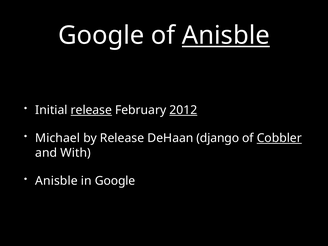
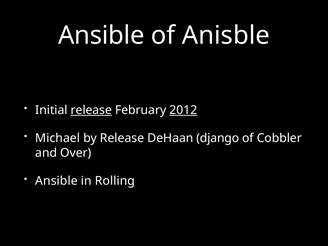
Google: Google -> Ansible (101, 35)
Anisble underline: present -> none (226, 35)
Cobbler underline: present -> none (279, 138)
With: With -> Over (76, 153)
Anisble: Anisble -> Ansible (56, 181)
in Google: Google -> Rolling (115, 181)
